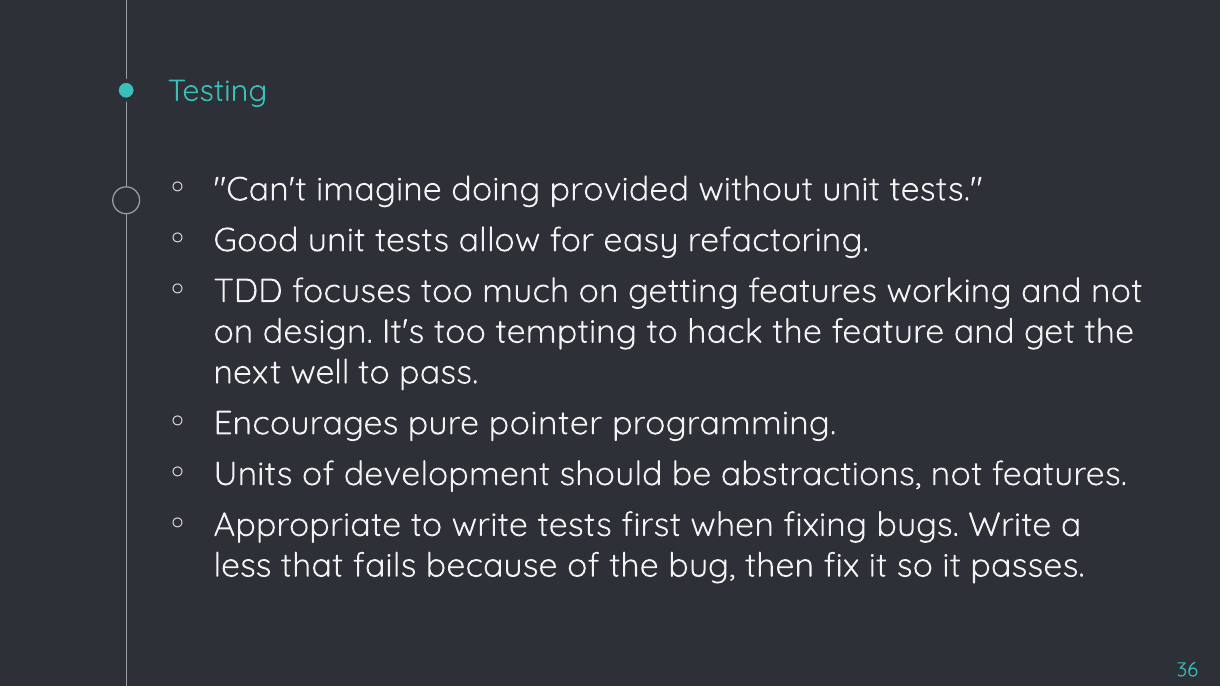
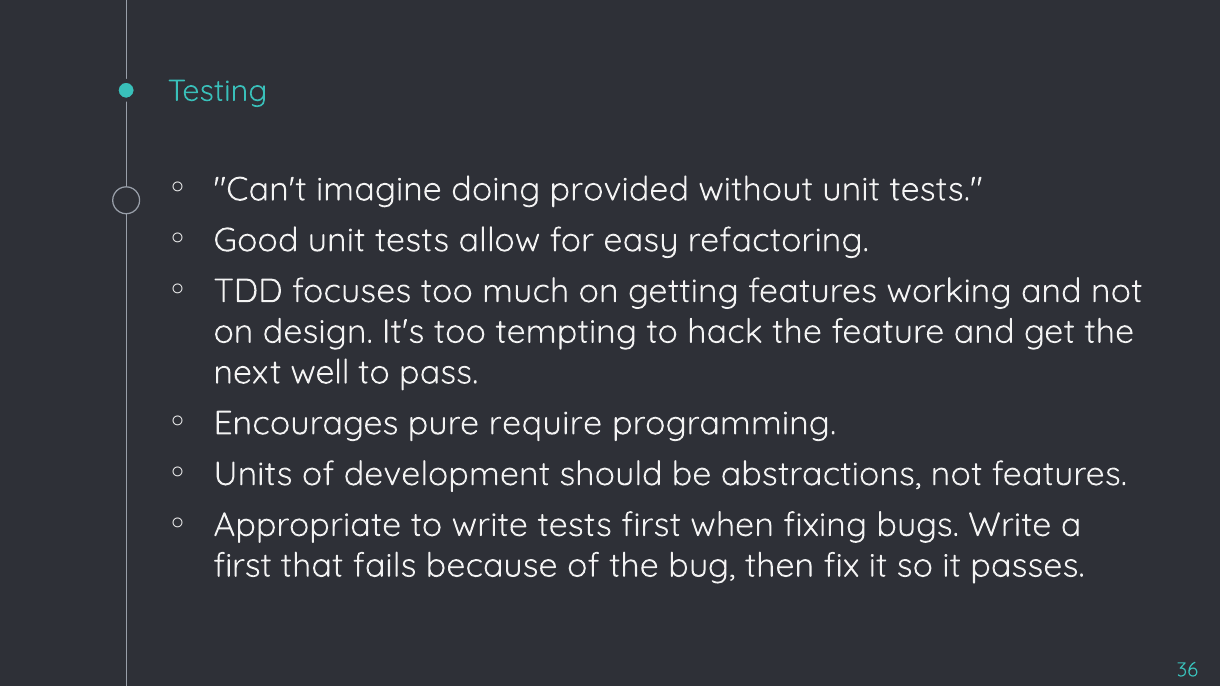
pointer: pointer -> require (545, 423)
less: less -> first (243, 566)
